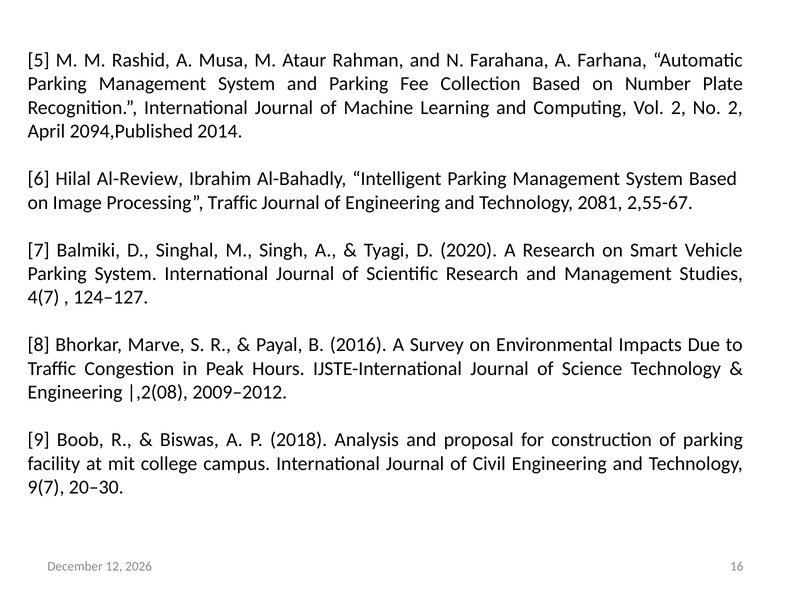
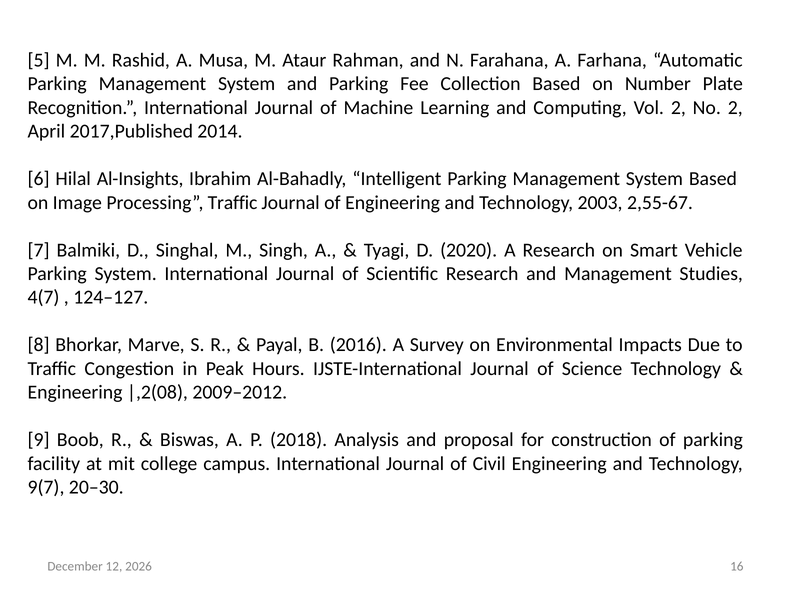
2094,Published: 2094,Published -> 2017,Published (131, 131)
Al-Review: Al-Review -> Al-Insights (140, 179)
2081: 2081 -> 2003 (600, 203)
